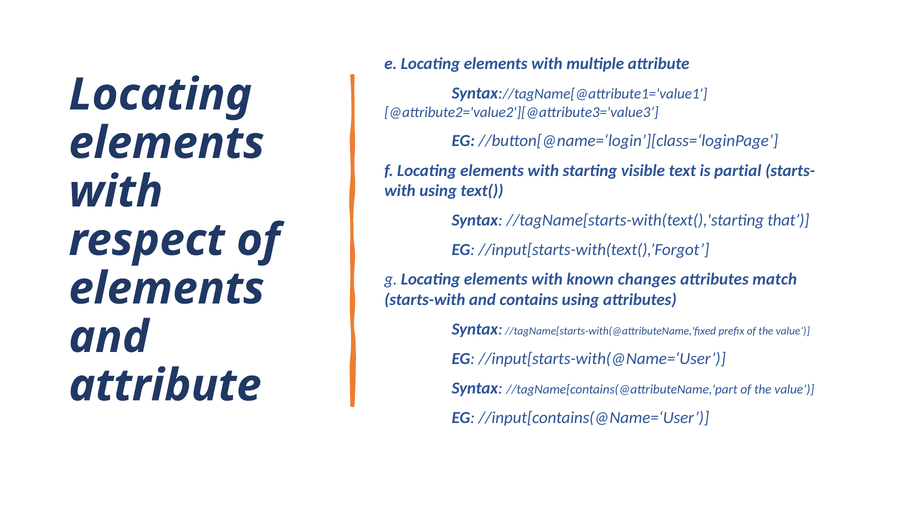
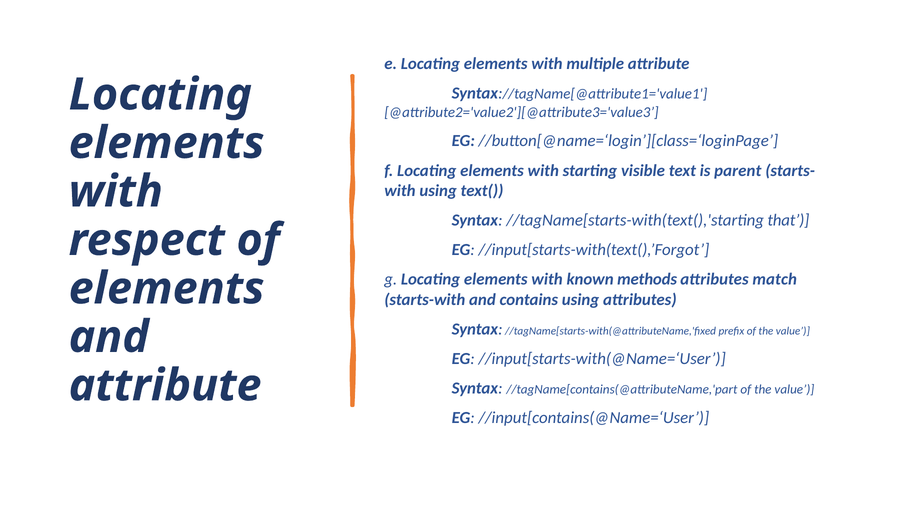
partial: partial -> parent (738, 171)
changes: changes -> methods (647, 279)
